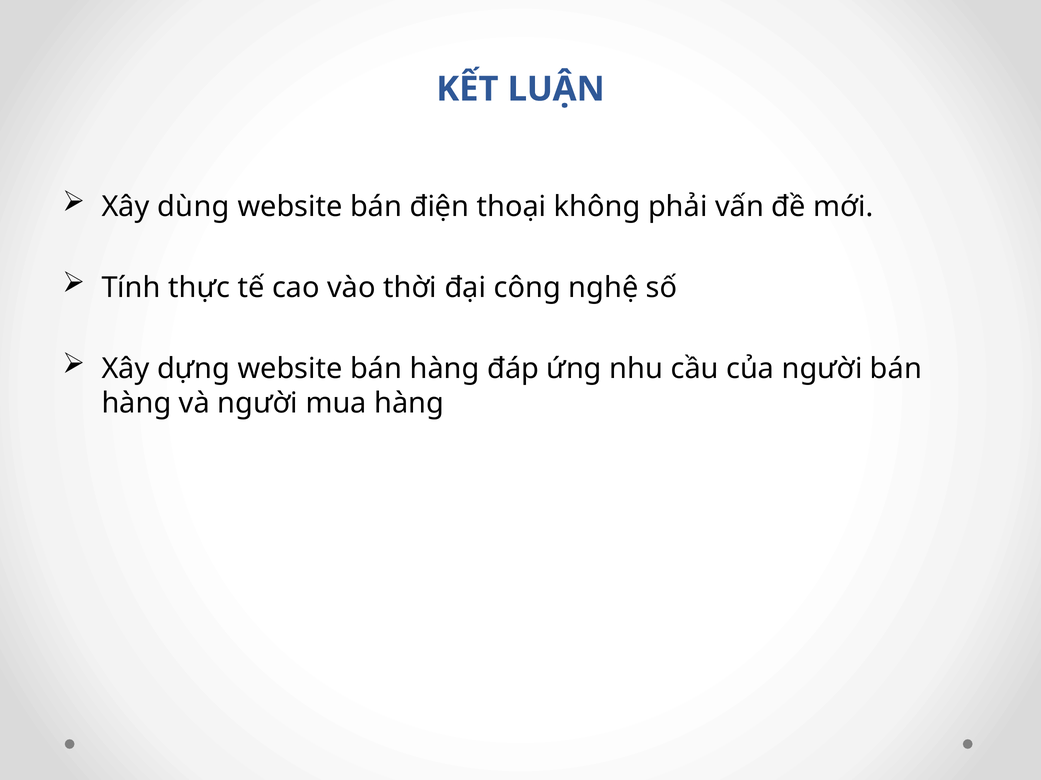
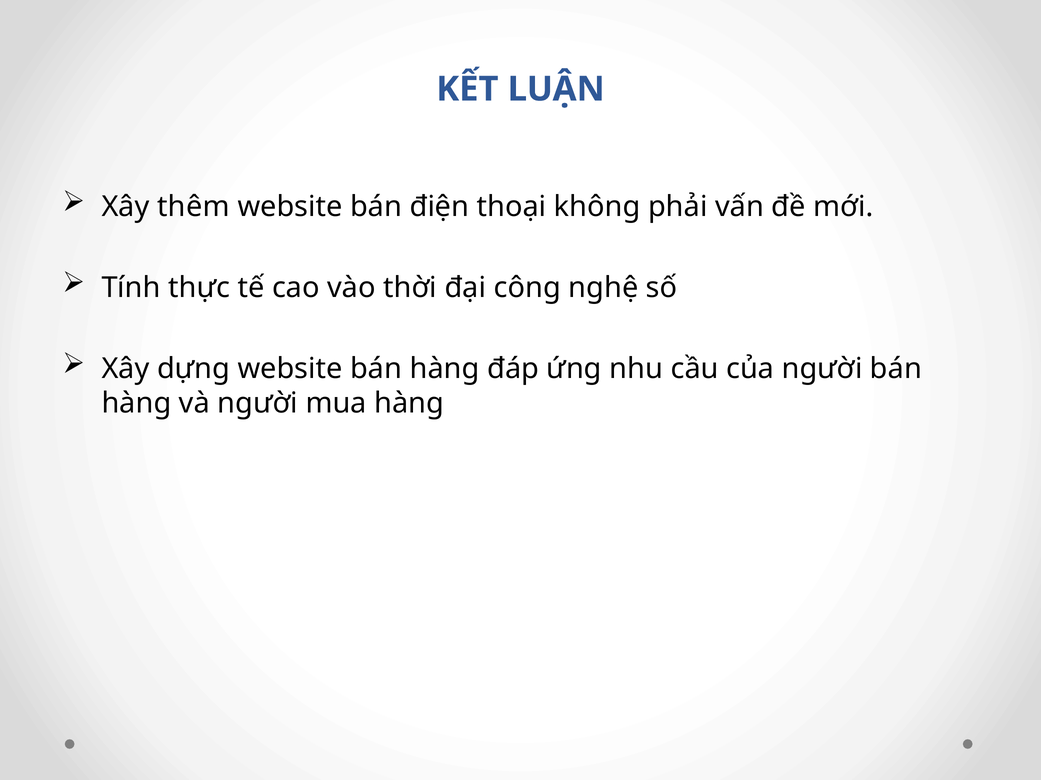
dùng: dùng -> thêm (193, 207)
